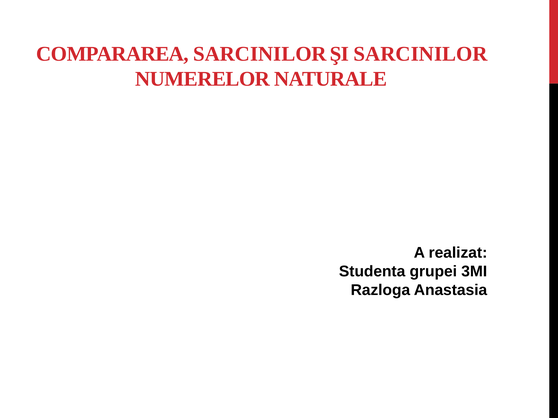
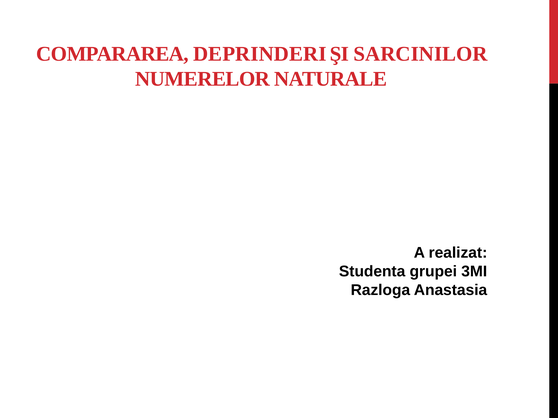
COMPARAREA SARCINILOR: SARCINILOR -> DEPRINDERI (260, 54)
